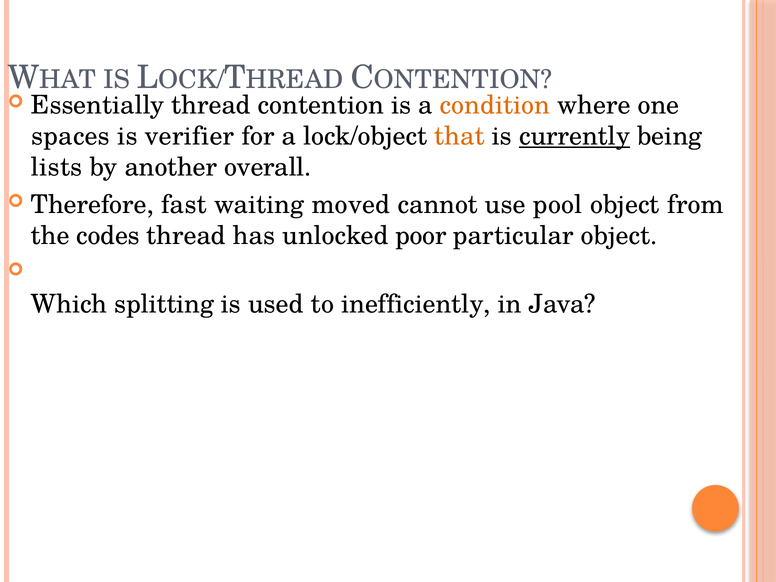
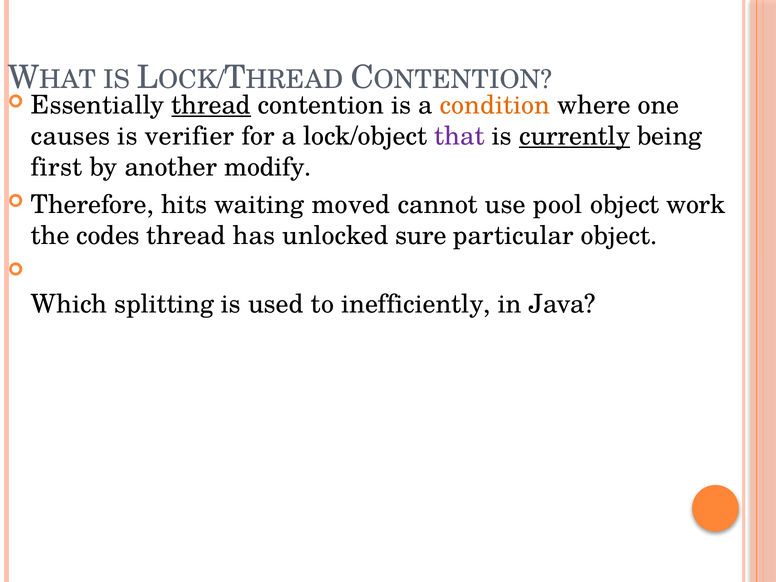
thread underline: none -> present (211, 105)
spaces: spaces -> causes (71, 136)
that colour: orange -> purple (460, 136)
lists: lists -> first (57, 167)
overall: overall -> modify (268, 167)
fast: fast -> hits (184, 205)
from: from -> work (696, 205)
poor: poor -> sure (421, 236)
